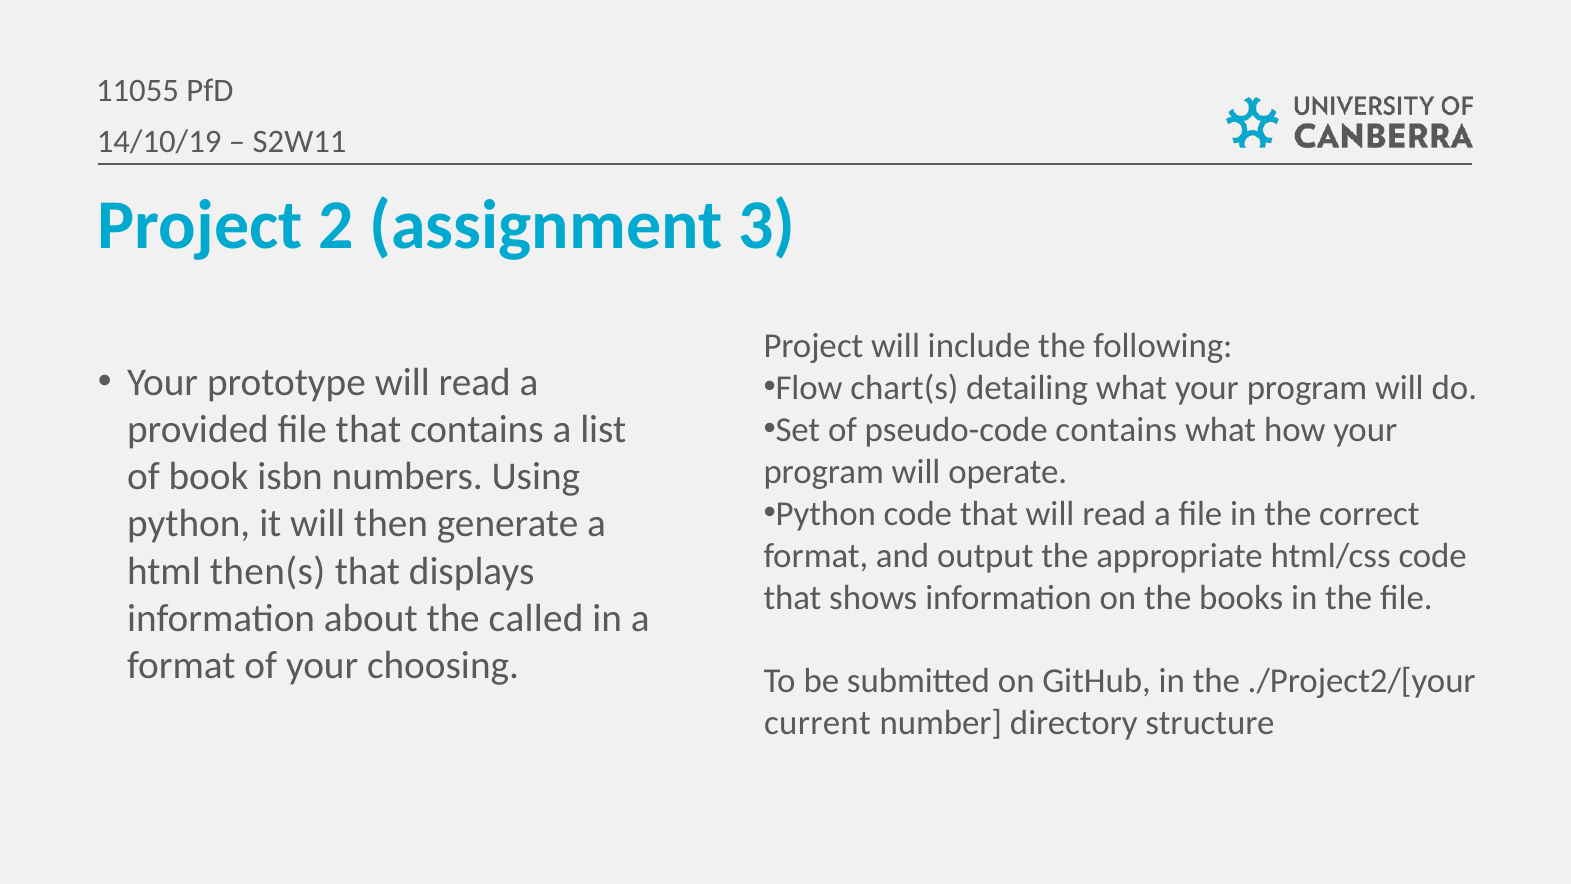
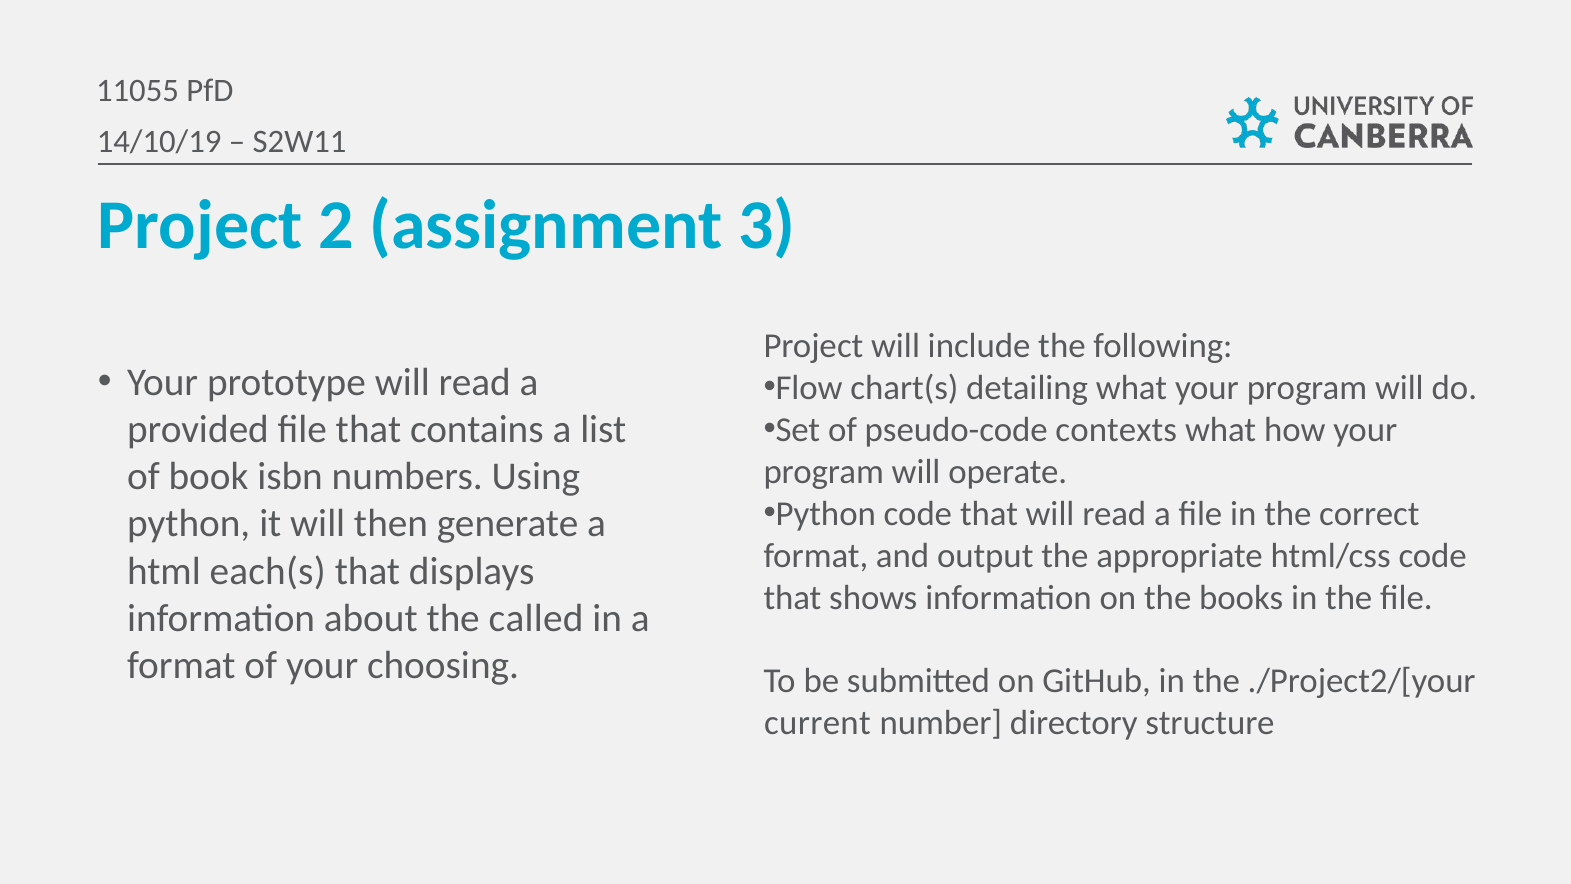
pseudo-code contains: contains -> contexts (1116, 430)
then(s: then(s -> each(s (268, 571)
